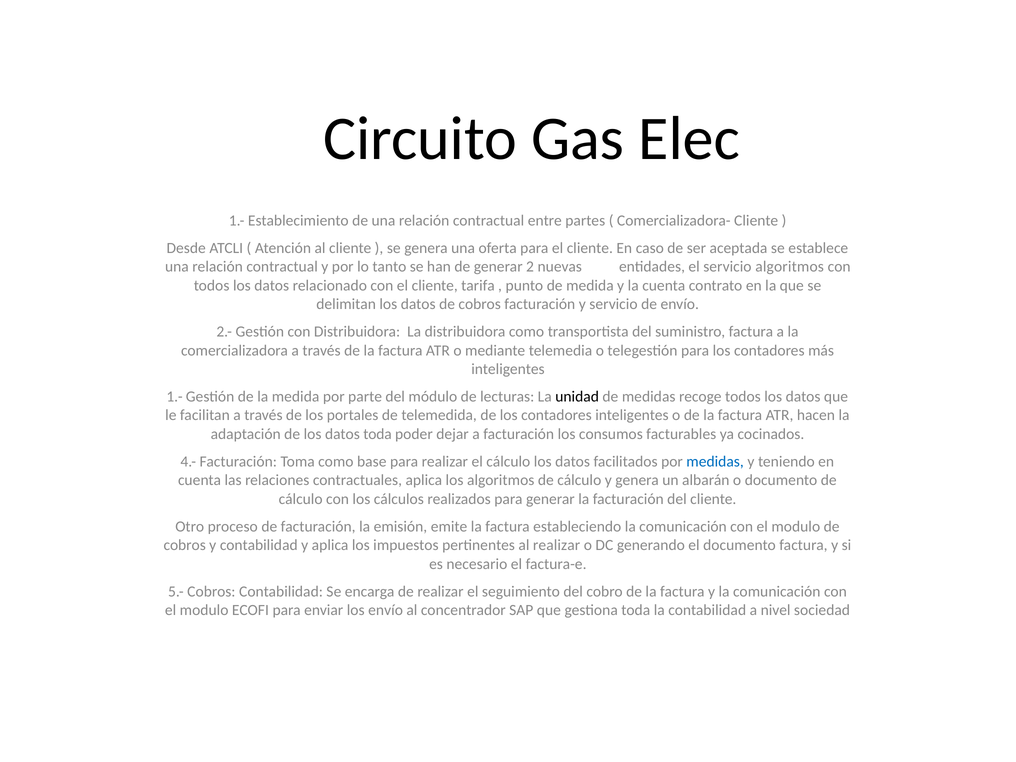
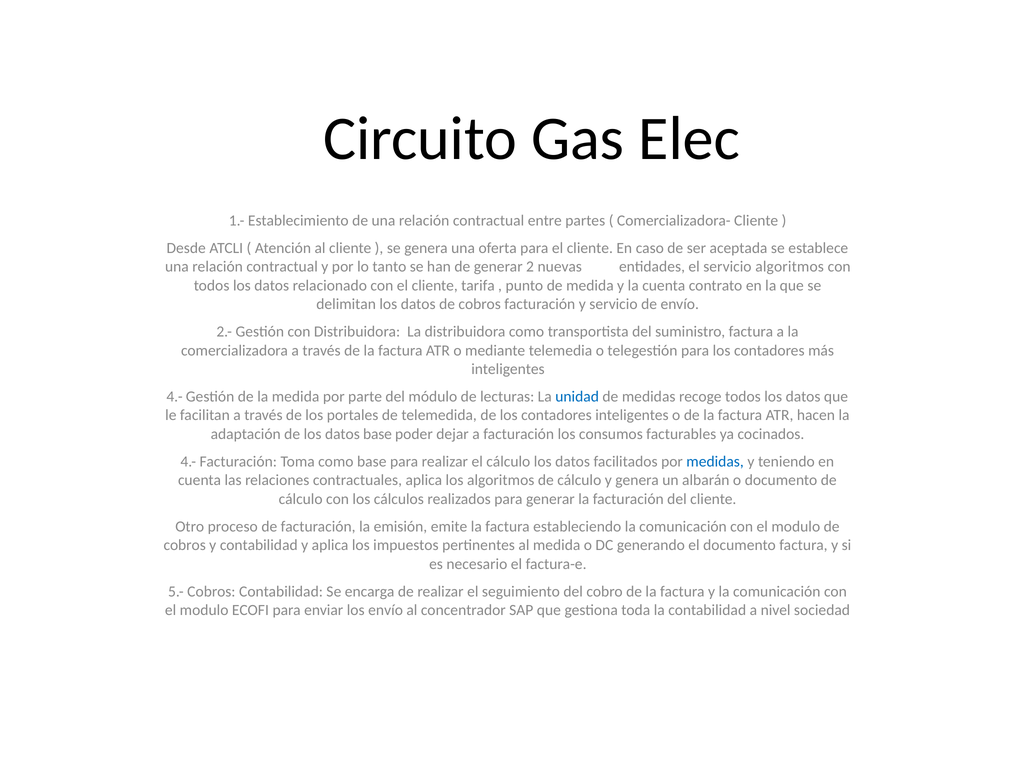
1.-: 1.- -> 4.- (175, 397)
unidad colour: black -> blue (577, 397)
datos toda: toda -> base (378, 434)
al realizar: realizar -> medida (557, 545)
